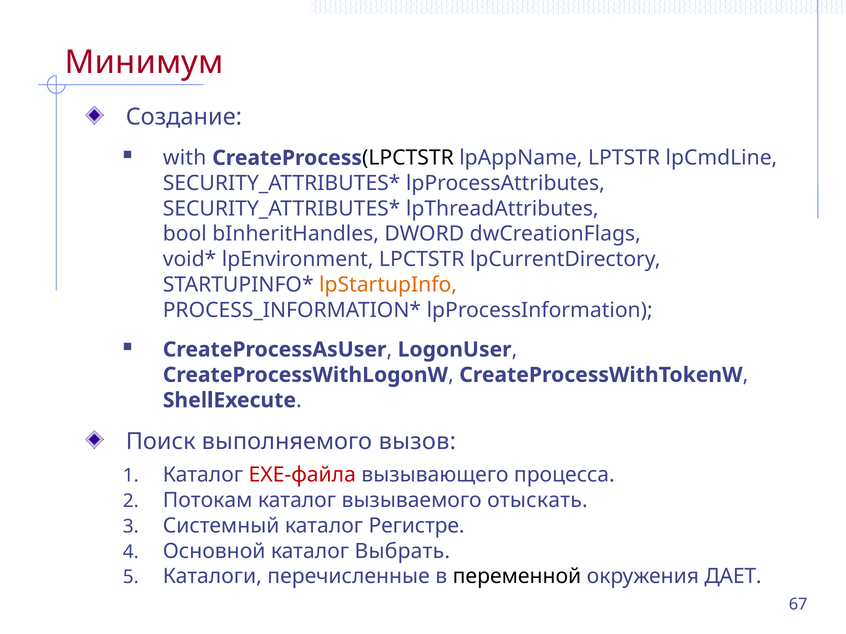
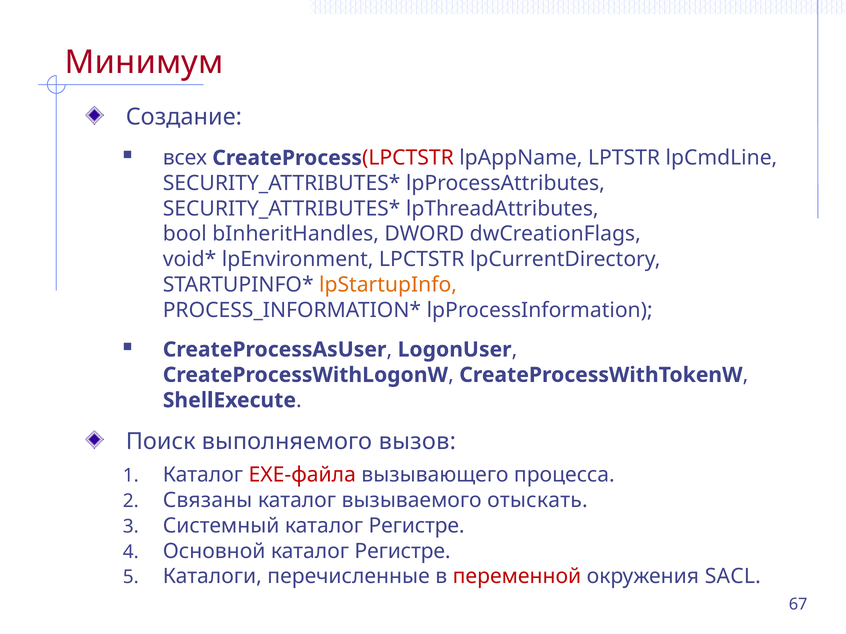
with: with -> всех (185, 158)
LPCTSTR colour: black -> red (408, 158)
Потокам: Потокам -> Связаны (208, 501)
Основной каталог Выбрать: Выбрать -> Регистре (403, 552)
переменной colour: black -> red (517, 577)
ДАЕТ: ДАЕТ -> SACL (733, 577)
